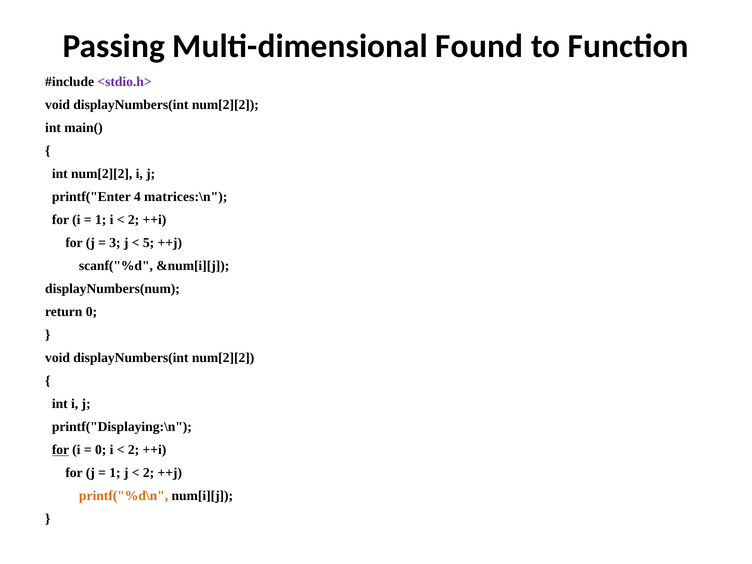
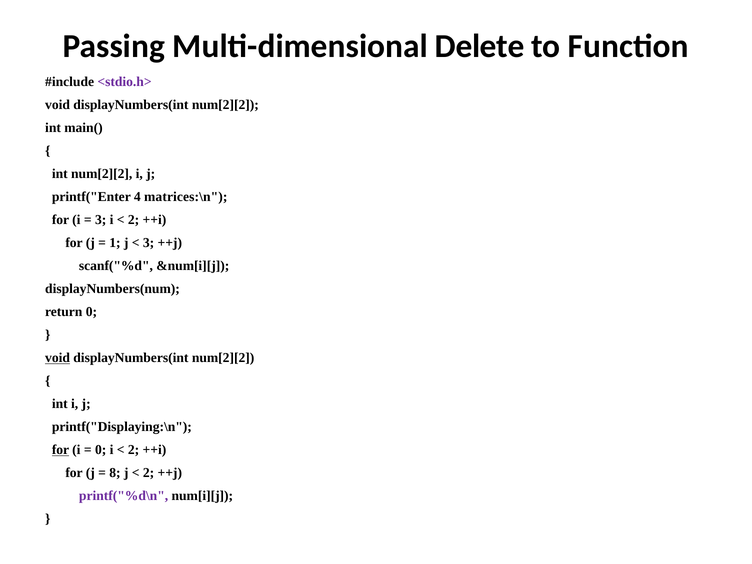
Found: Found -> Delete (480, 46)
1: 1 -> 3 (101, 220)
3: 3 -> 1 (115, 243)
5: 5 -> 3 (149, 243)
void underline: none -> present (58, 358)
1: 1 -> 8 (115, 473)
printf("%d\n colour: orange -> purple (124, 496)
